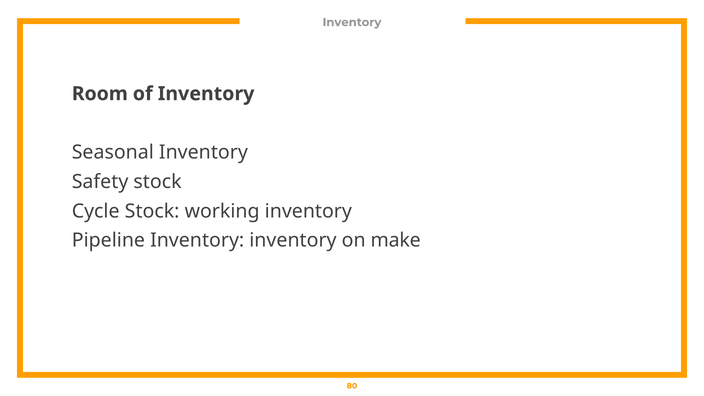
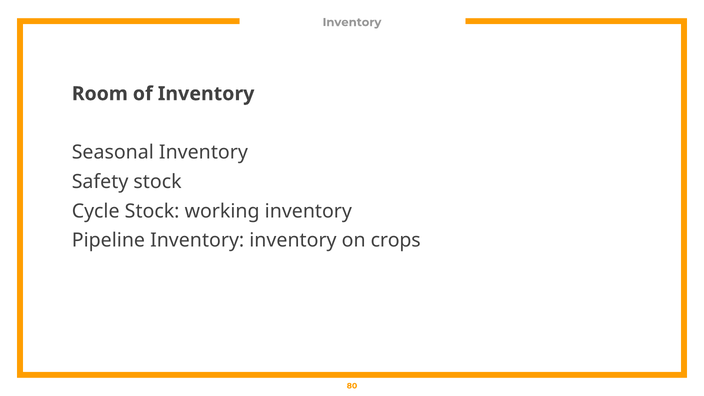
make: make -> crops (396, 241)
